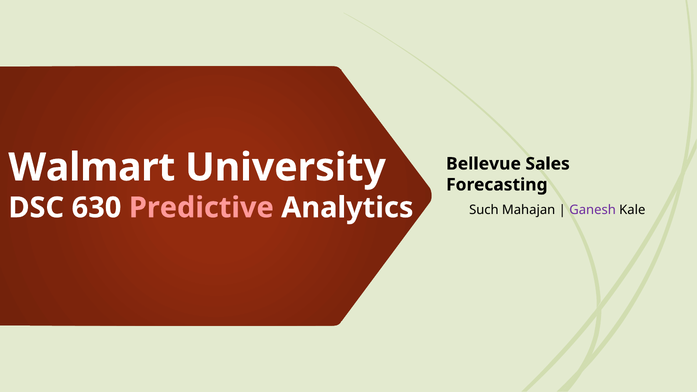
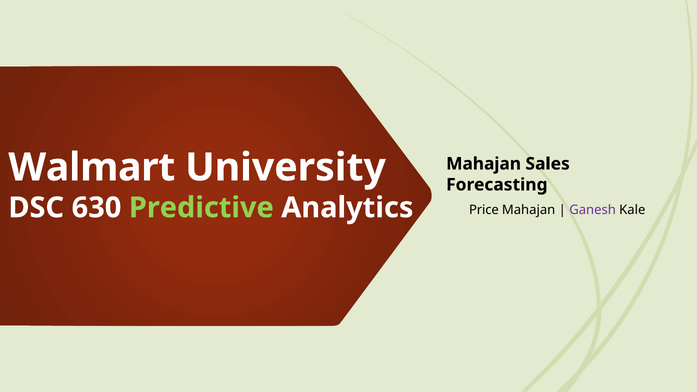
Bellevue: Bellevue -> Mahajan (484, 164)
Predictive colour: pink -> light green (201, 208)
Such: Such -> Price (484, 210)
